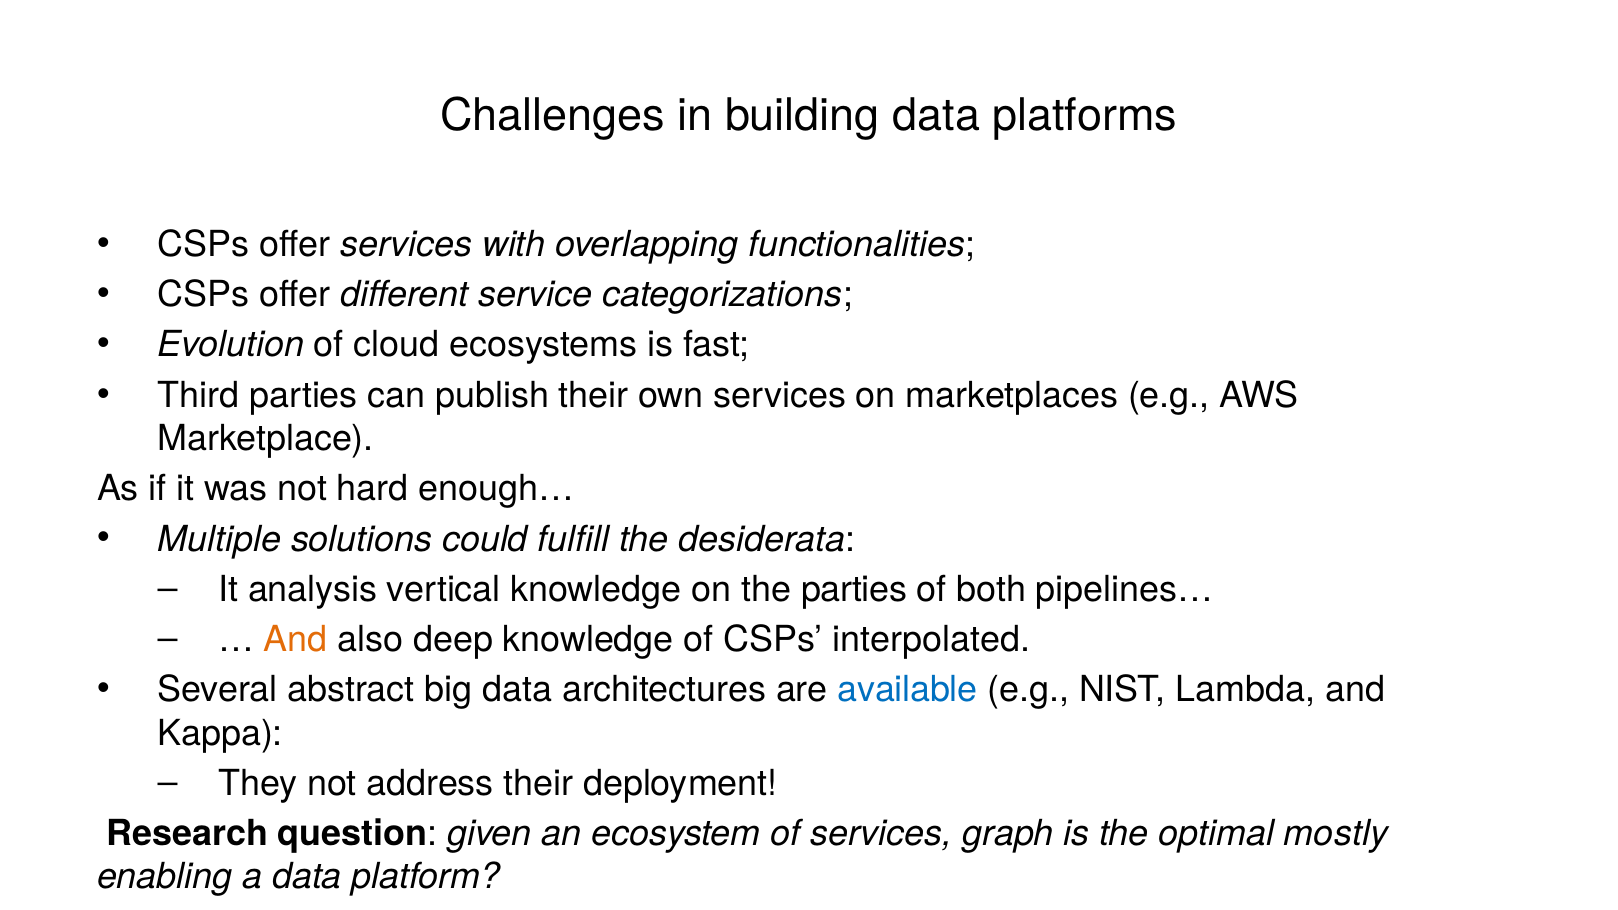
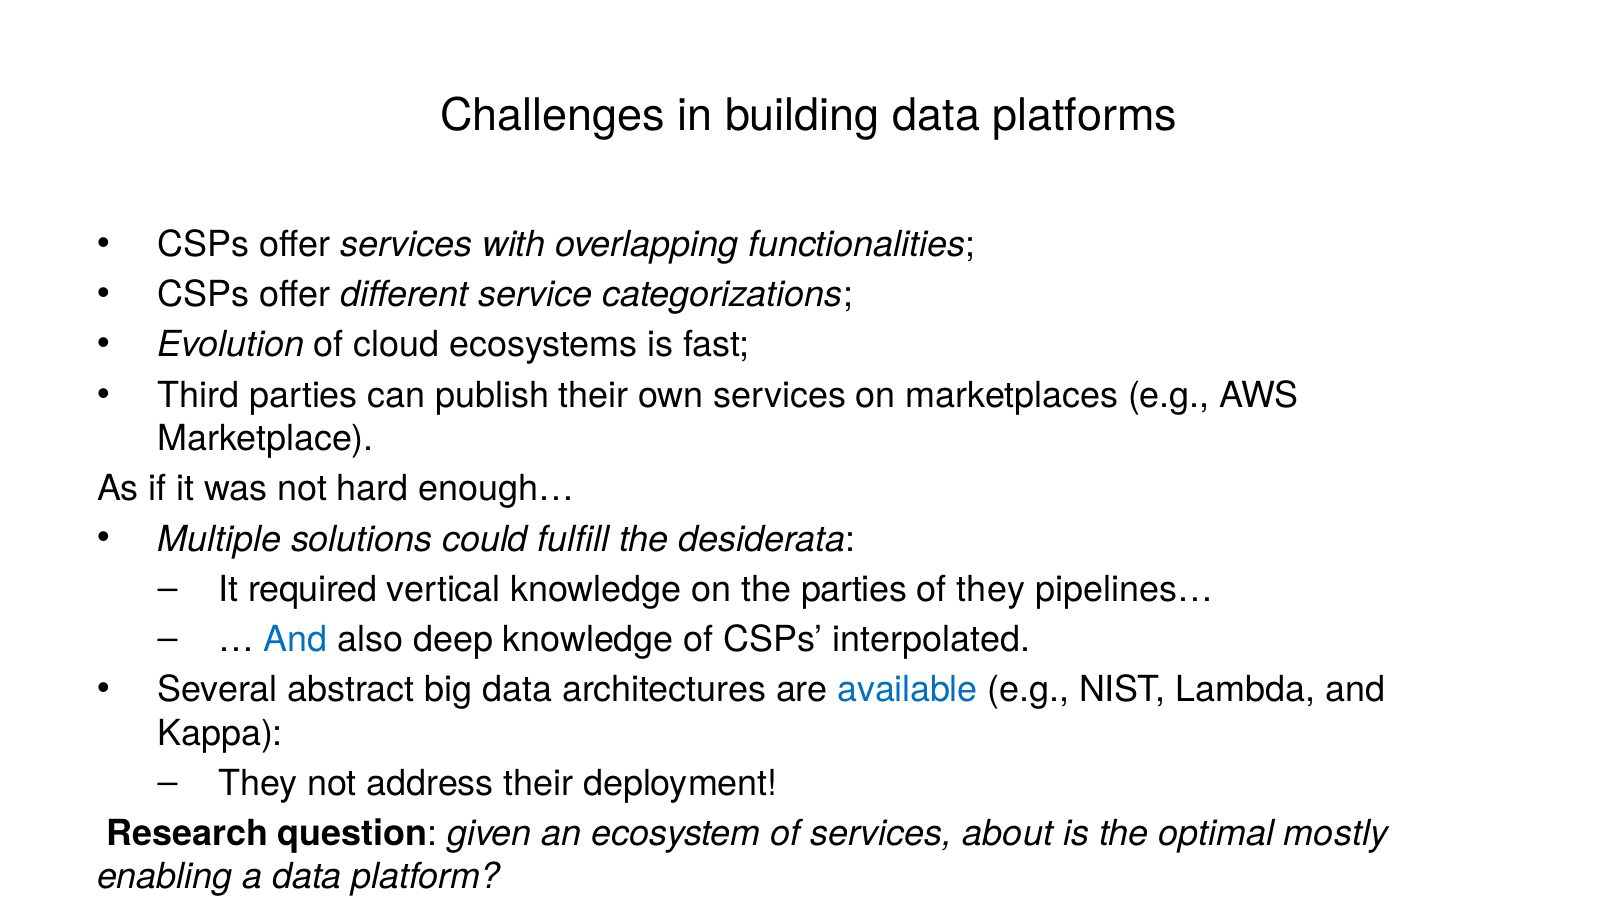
analysis: analysis -> required (313, 590)
of both: both -> they (991, 590)
And colour: orange -> blue (296, 640)
graph: graph -> about (1008, 834)
